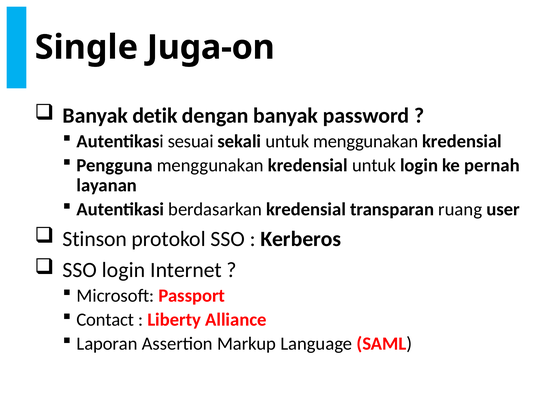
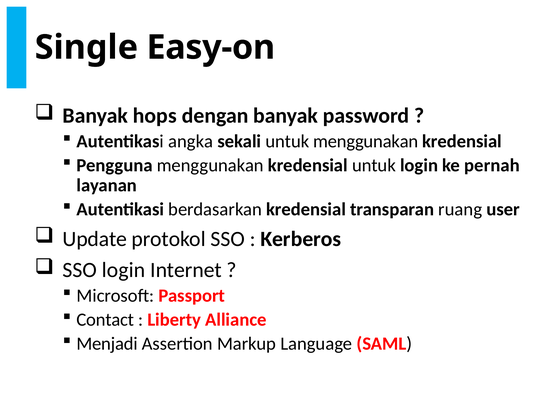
Juga-on: Juga-on -> Easy-on (211, 47)
detik: detik -> hops (155, 116)
sesuai: sesuai -> angka (191, 141)
Stinson: Stinson -> Update (95, 239)
Laporan: Laporan -> Menjadi (107, 344)
